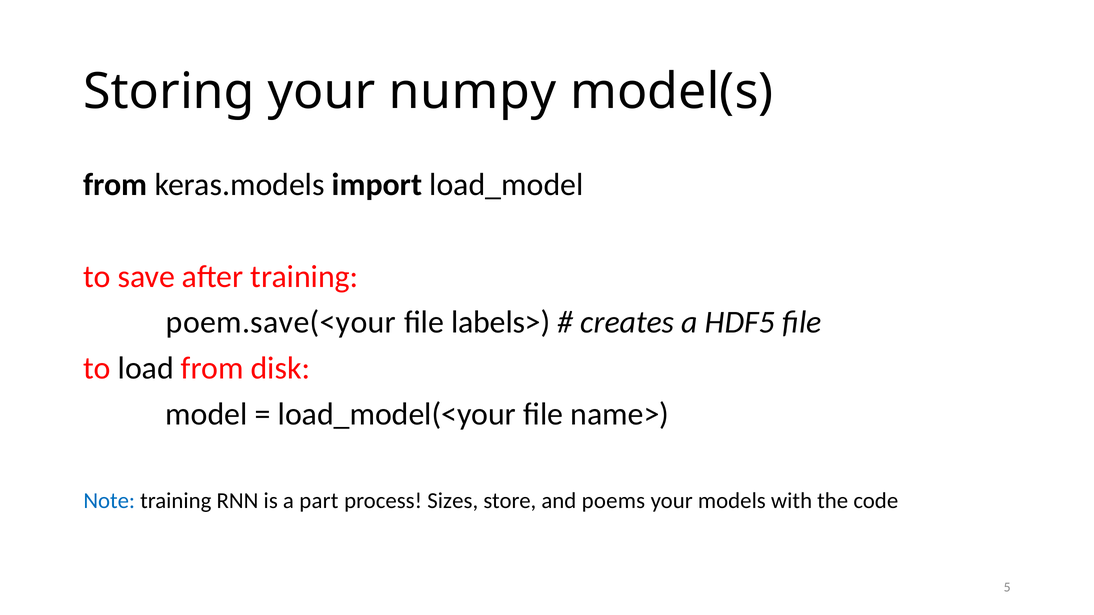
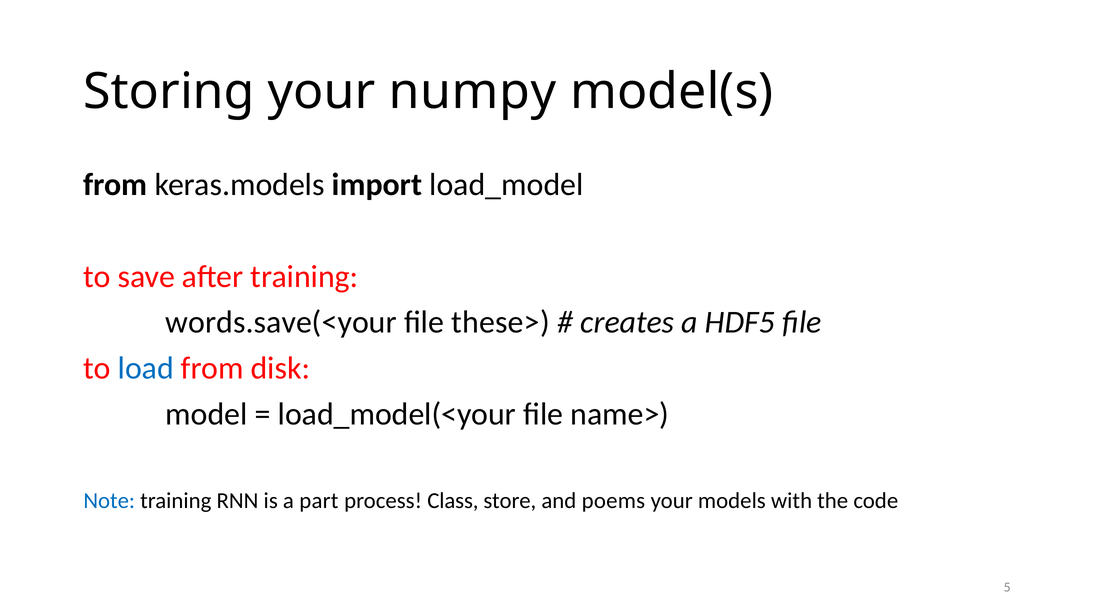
poem.save(<your: poem.save(<your -> words.save(<your (281, 323)
labels>: labels> -> these> (500, 323)
load colour: black -> blue (146, 368)
Sizes: Sizes -> Class (453, 501)
